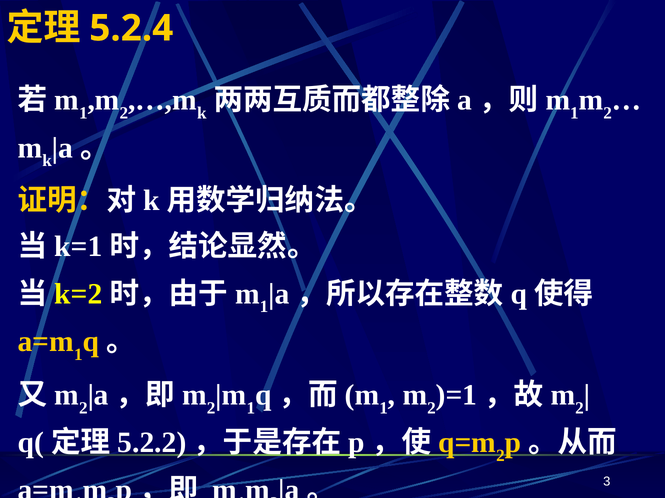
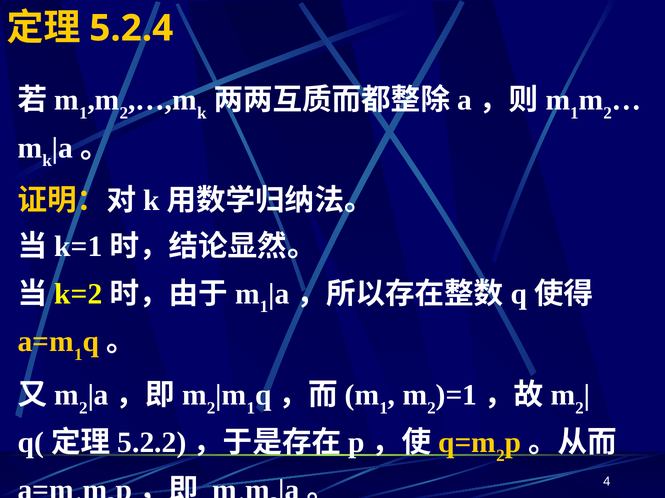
3: 3 -> 4 (607, 482)
